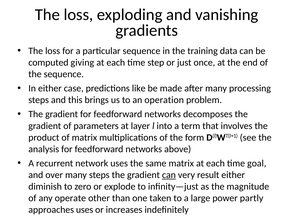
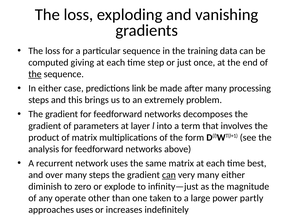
the underline: none -> present (35, 74)
like: like -> link (139, 88)
operation: operation -> extremely (164, 100)
goal: goal -> best (257, 163)
very result: result -> many (208, 175)
